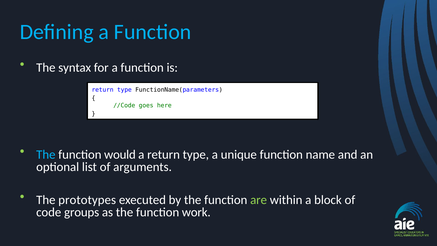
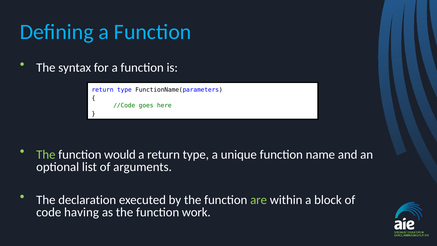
The colour: light blue -> light green (46, 155)
prototypes: prototypes -> declaration (87, 200)
groups: groups -> having (82, 212)
